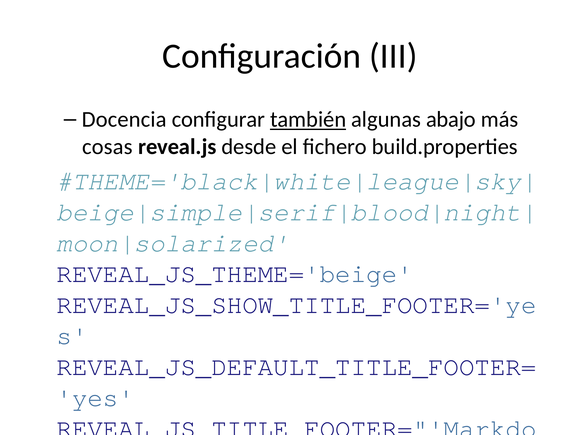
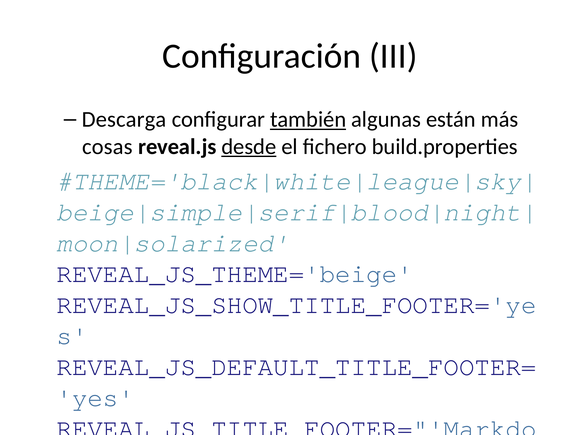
Docencia: Docencia -> Descarga (124, 120)
abajo: abajo -> están (451, 120)
desde underline: none -> present (249, 147)
